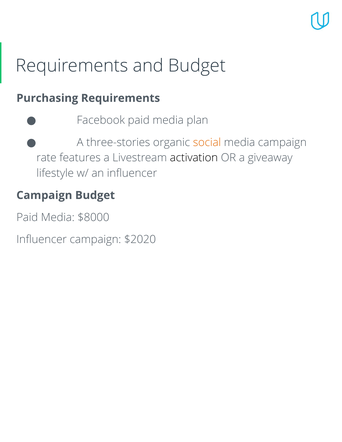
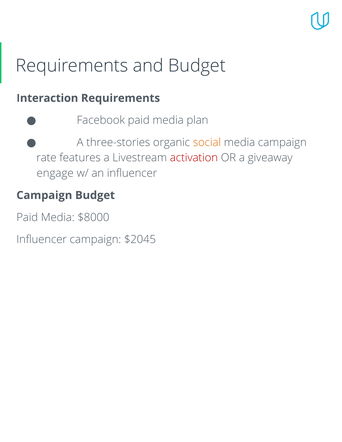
Purchasing: Purchasing -> Interaction (47, 98)
activation colour: black -> red (194, 158)
lifestyle: lifestyle -> engage (55, 173)
$2020: $2020 -> $2045 (140, 240)
